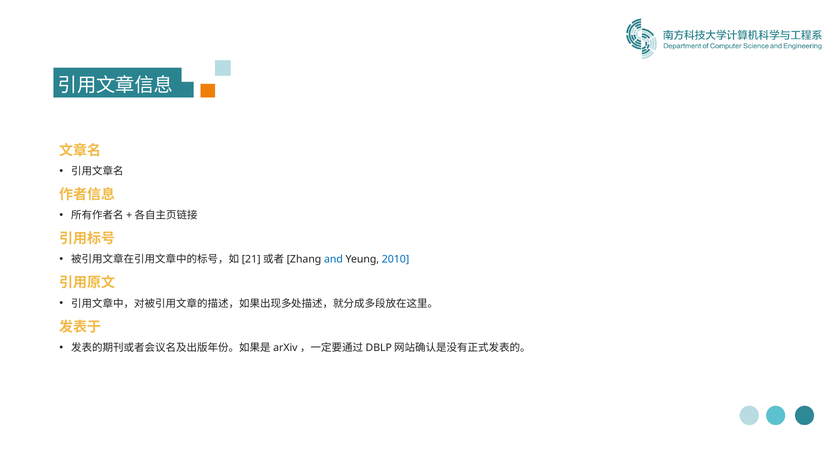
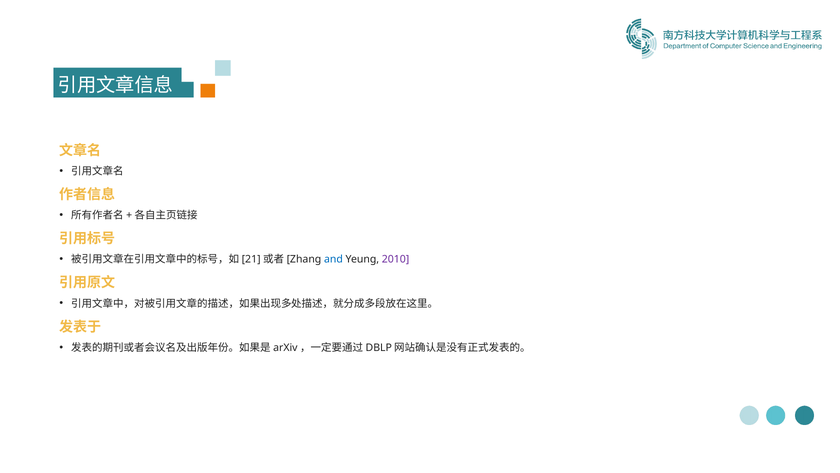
2010 colour: blue -> purple (396, 259)
